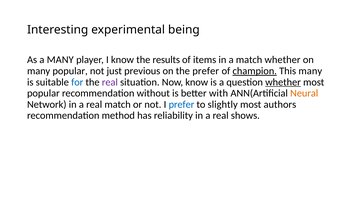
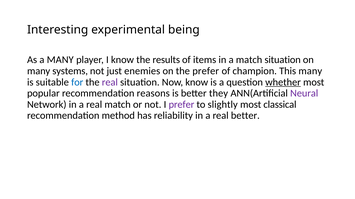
match whether: whether -> situation (283, 60)
many popular: popular -> systems (70, 71)
previous: previous -> enemies (142, 71)
champion underline: present -> none (255, 71)
without: without -> reasons (153, 94)
with: with -> they (219, 94)
Neural colour: orange -> purple (304, 94)
prefer colour: blue -> purple (181, 105)
authors: authors -> classical (280, 105)
real shows: shows -> better (245, 116)
